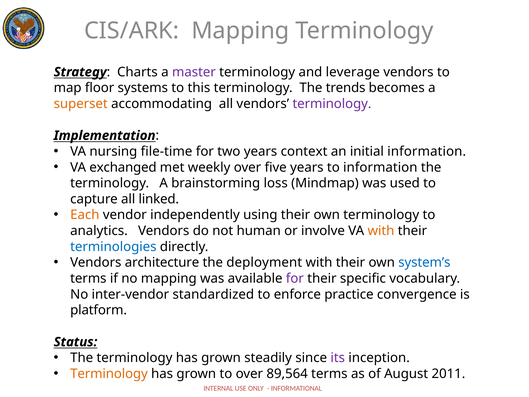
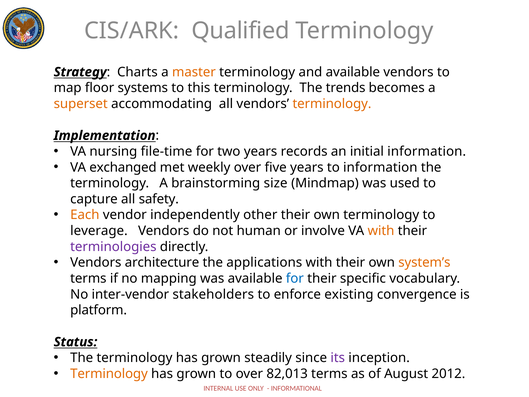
CIS/ARK Mapping: Mapping -> Qualified (240, 31)
master colour: purple -> orange (194, 72)
and leverage: leverage -> available (353, 72)
terminology colour: purple -> orange (332, 104)
context: context -> records (304, 151)
loss: loss -> size (276, 183)
linked: linked -> safety (159, 199)
using: using -> other (260, 215)
analytics: analytics -> leverage (99, 231)
terminologies colour: blue -> purple (113, 247)
deployment: deployment -> applications (264, 262)
system’s colour: blue -> orange (424, 262)
for colour: purple -> blue (295, 278)
standardized: standardized -> stakeholders (213, 294)
practice: practice -> existing (349, 294)
89,564: 89,564 -> 82,013 (287, 374)
2011: 2011 -> 2012 (448, 374)
